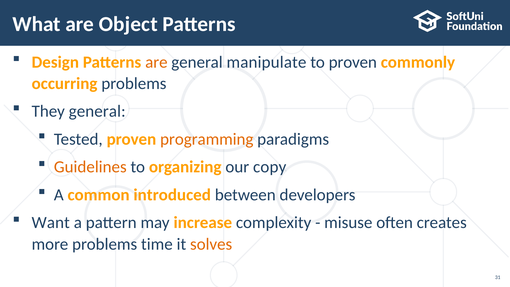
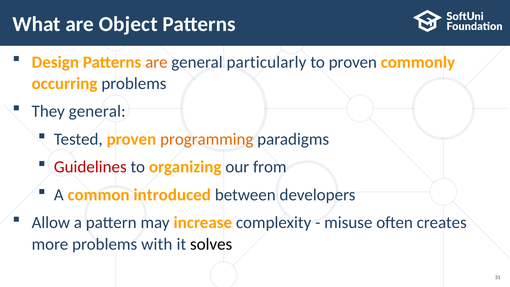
manipulate: manipulate -> particularly (266, 62)
Guidelines colour: orange -> red (90, 167)
copy: copy -> from (270, 167)
Want: Want -> Allow (51, 223)
time: time -> with (157, 244)
solves colour: orange -> black (211, 244)
